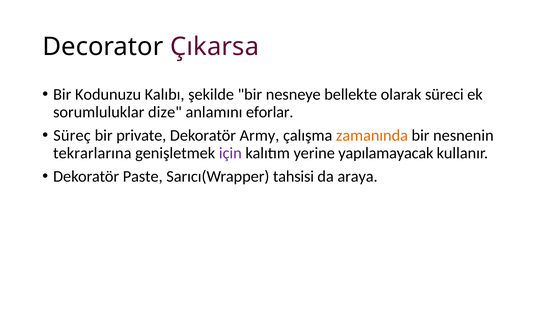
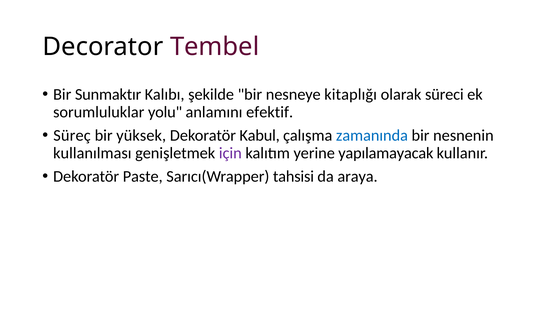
Çıkarsa: Çıkarsa -> Tembel (215, 47)
Kodunuzu: Kodunuzu -> Sunmaktır (108, 95)
bellekte: bellekte -> kitaplığı (351, 95)
dize: dize -> yolu (165, 112)
eforlar: eforlar -> efektif (270, 112)
private: private -> yüksek (141, 136)
Army: Army -> Kabul (260, 136)
zamanında colour: orange -> blue (372, 136)
tekrarlarına: tekrarlarına -> kullanılması (92, 153)
